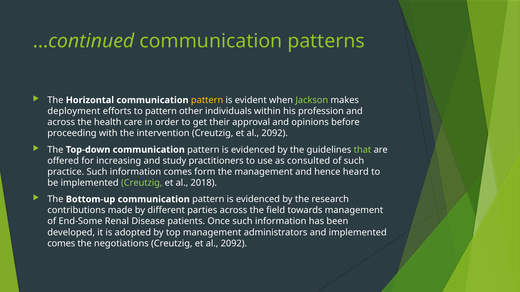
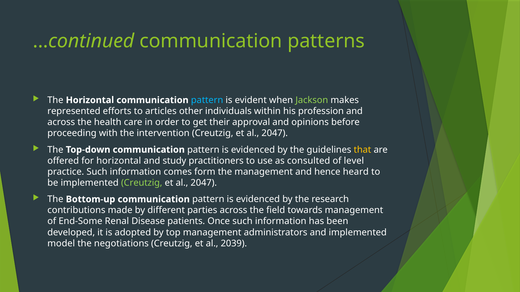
pattern colour: yellow -> light blue (207, 100)
deployment: deployment -> represented (74, 111)
to pattern: pattern -> articles (161, 111)
2092: 2092 -> 2047 (275, 133)
that colour: light green -> yellow (362, 150)
for increasing: increasing -> horizontal (119, 161)
of such: such -> level (354, 161)
2018: 2018 -> 2047 (204, 183)
comes: comes -> model (61, 244)
2092: 2092 -> 2039 (234, 244)
